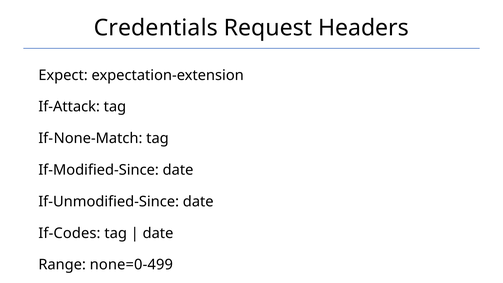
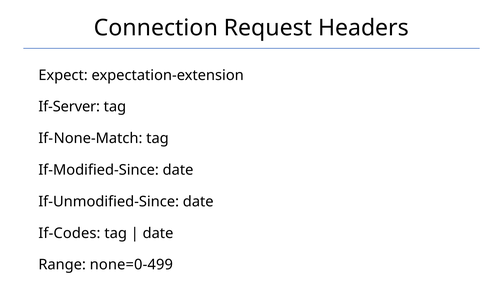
Credentials: Credentials -> Connection (156, 28)
If-Attack: If-Attack -> If-Server (69, 107)
